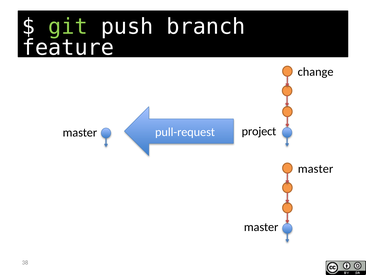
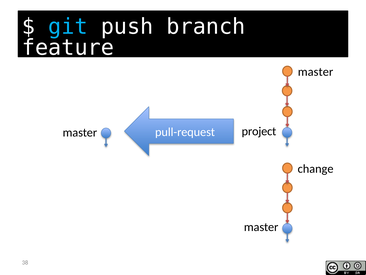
git colour: light green -> light blue (68, 27)
change: change -> master (316, 72)
master: master -> change (316, 168)
